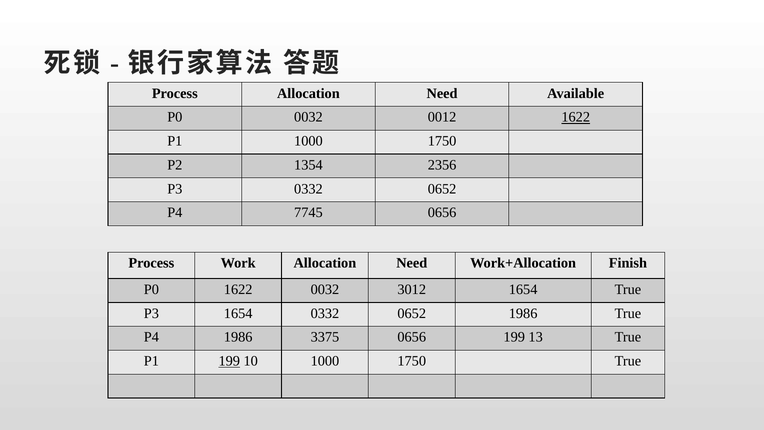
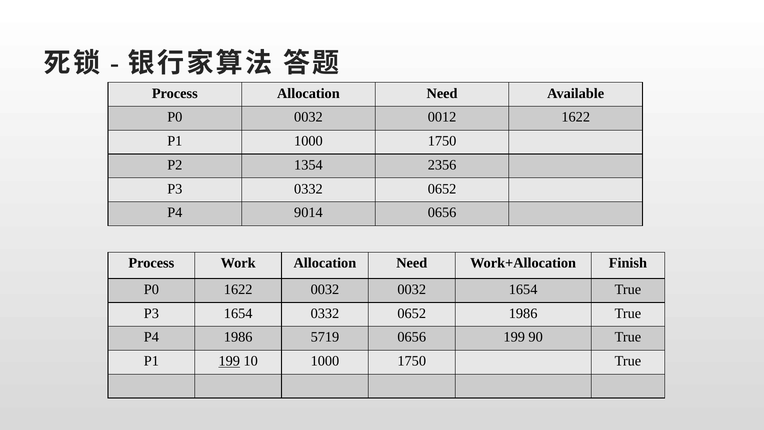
1622 underline: present -> none (576, 117)
7745: 7745 -> 9014 (308, 213)
0032 3012: 3012 -> 0032 (412, 289)
3375: 3375 -> 5719 (325, 337)
13: 13 -> 90 (536, 337)
